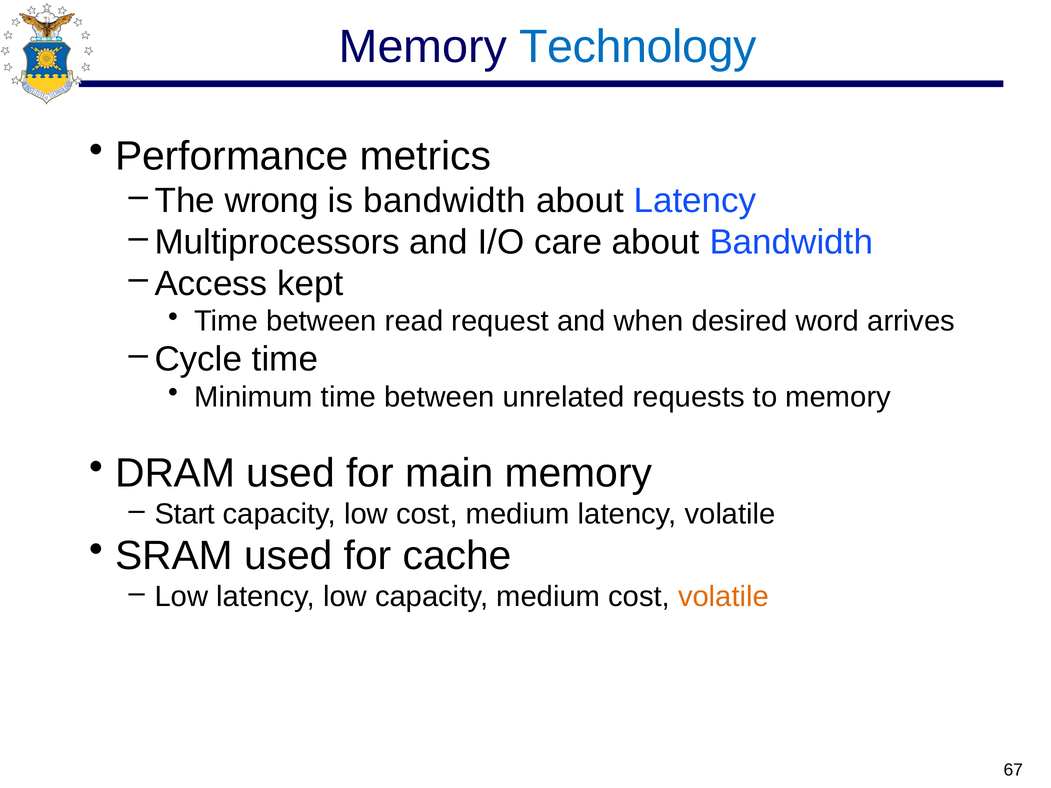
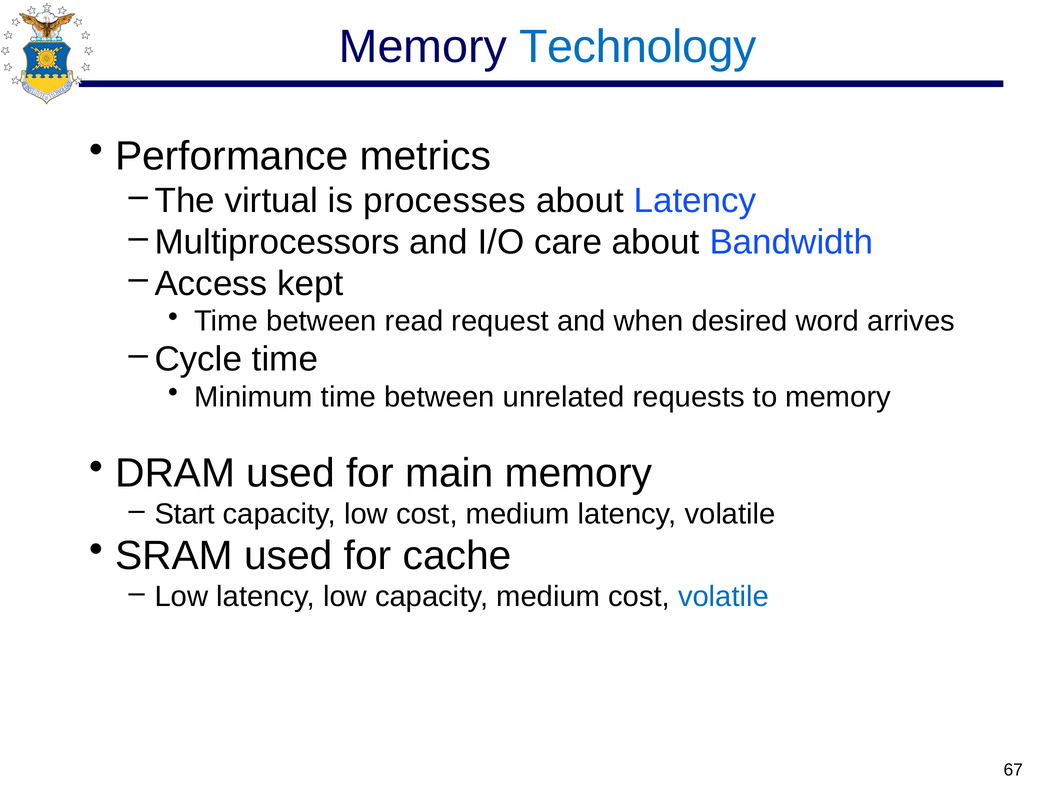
wrong: wrong -> virtual (271, 201)
is bandwidth: bandwidth -> processes (445, 201)
volatile colour: orange -> blue (724, 597)
